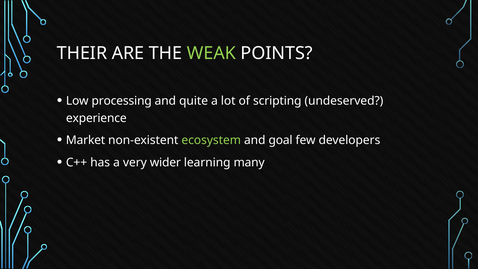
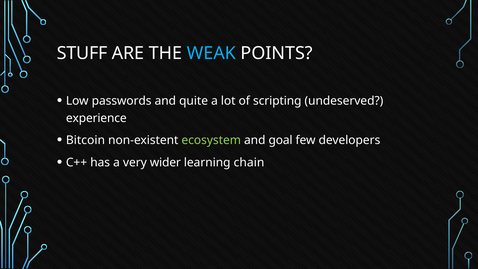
THEIR: THEIR -> STUFF (82, 53)
WEAK colour: light green -> light blue (211, 53)
processing: processing -> passwords (122, 101)
Market: Market -> Bitcoin (85, 140)
many: many -> chain (249, 162)
